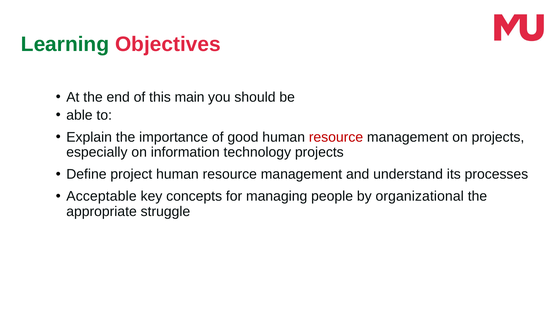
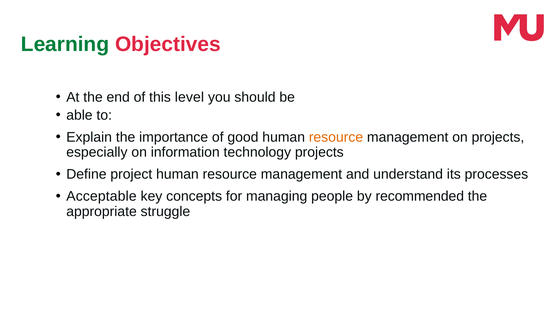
main: main -> level (189, 97)
resource colour: red -> orange (336, 137)
organizational: organizational -> recommended (420, 196)
